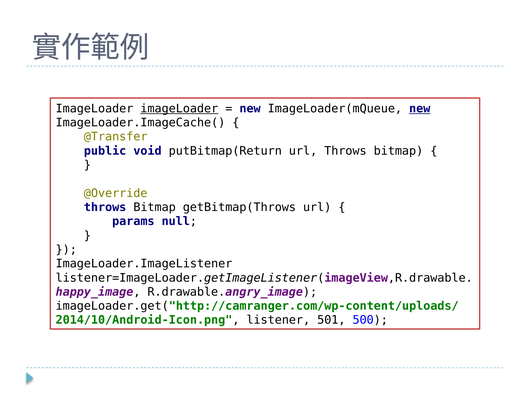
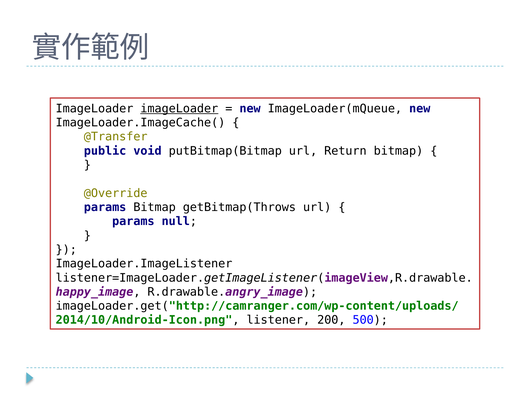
new underline: present -> none (420, 109)
putBitmap(Return: putBitmap(Return -> putBitmap(Bitmap (225, 151)
url Throws: Throws -> Return (345, 151)
throws: throws -> params (105, 208)
501: 501 -> 200 (331, 321)
